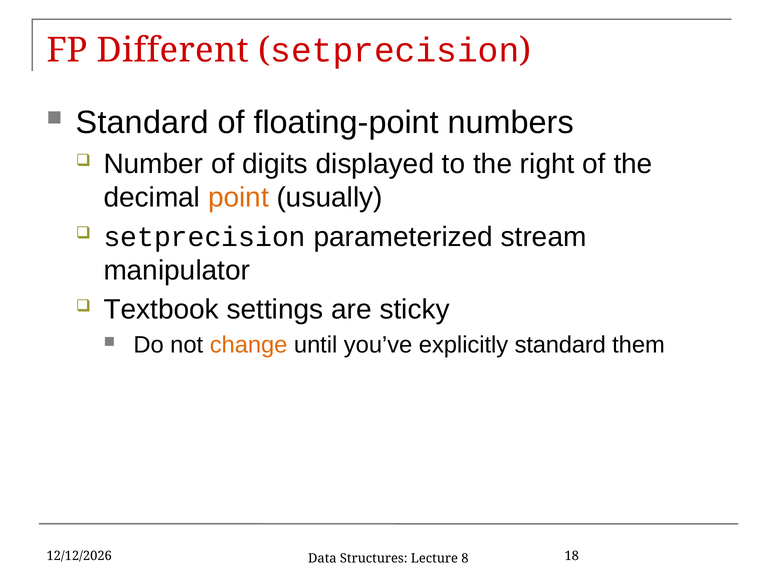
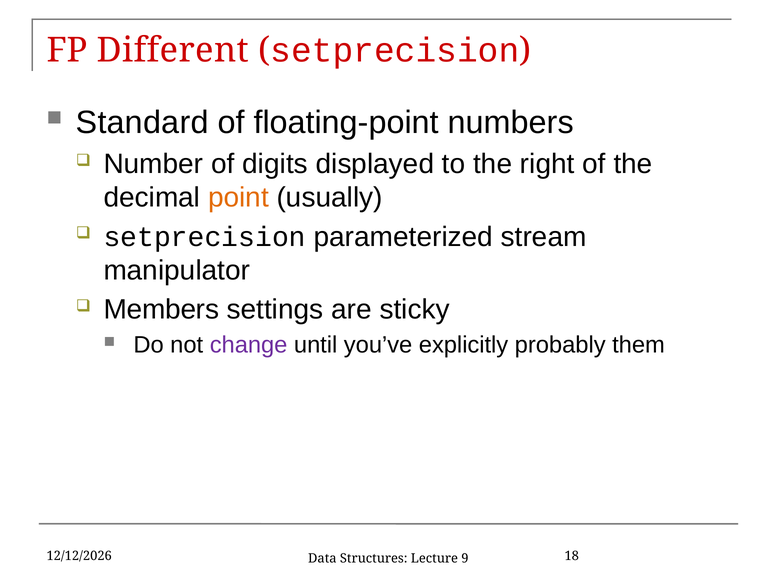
Textbook: Textbook -> Members (161, 310)
change colour: orange -> purple (249, 346)
explicitly standard: standard -> probably (560, 346)
8: 8 -> 9 (465, 559)
